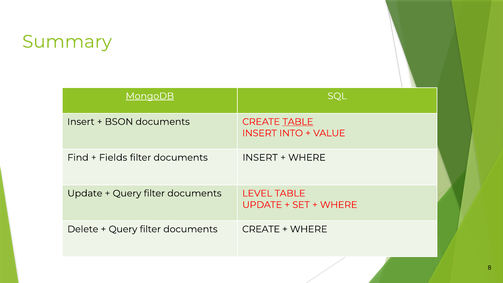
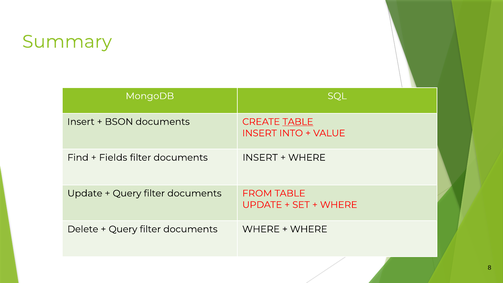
MongoDB underline: present -> none (150, 96)
LEVEL: LEVEL -> FROM (257, 193)
filter documents CREATE: CREATE -> WHERE (261, 229)
